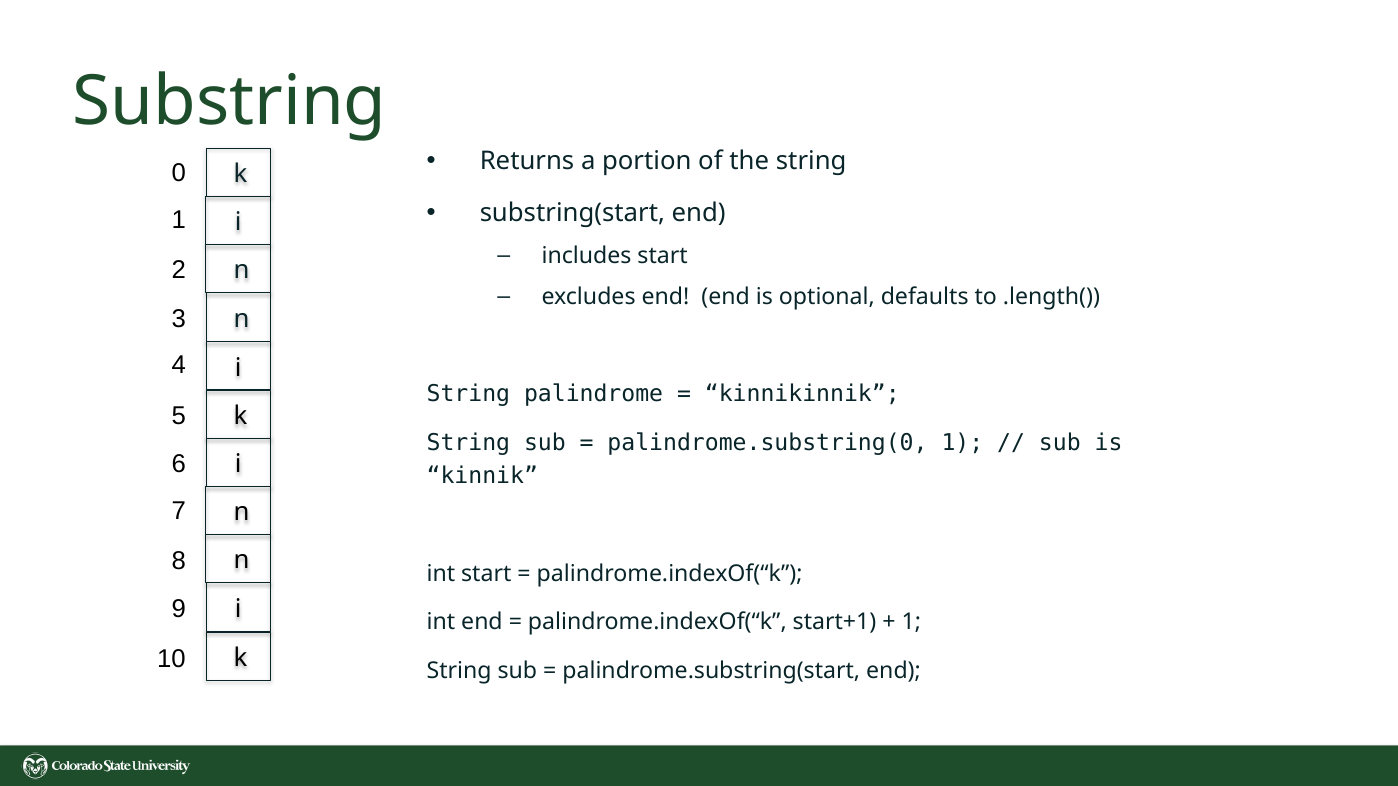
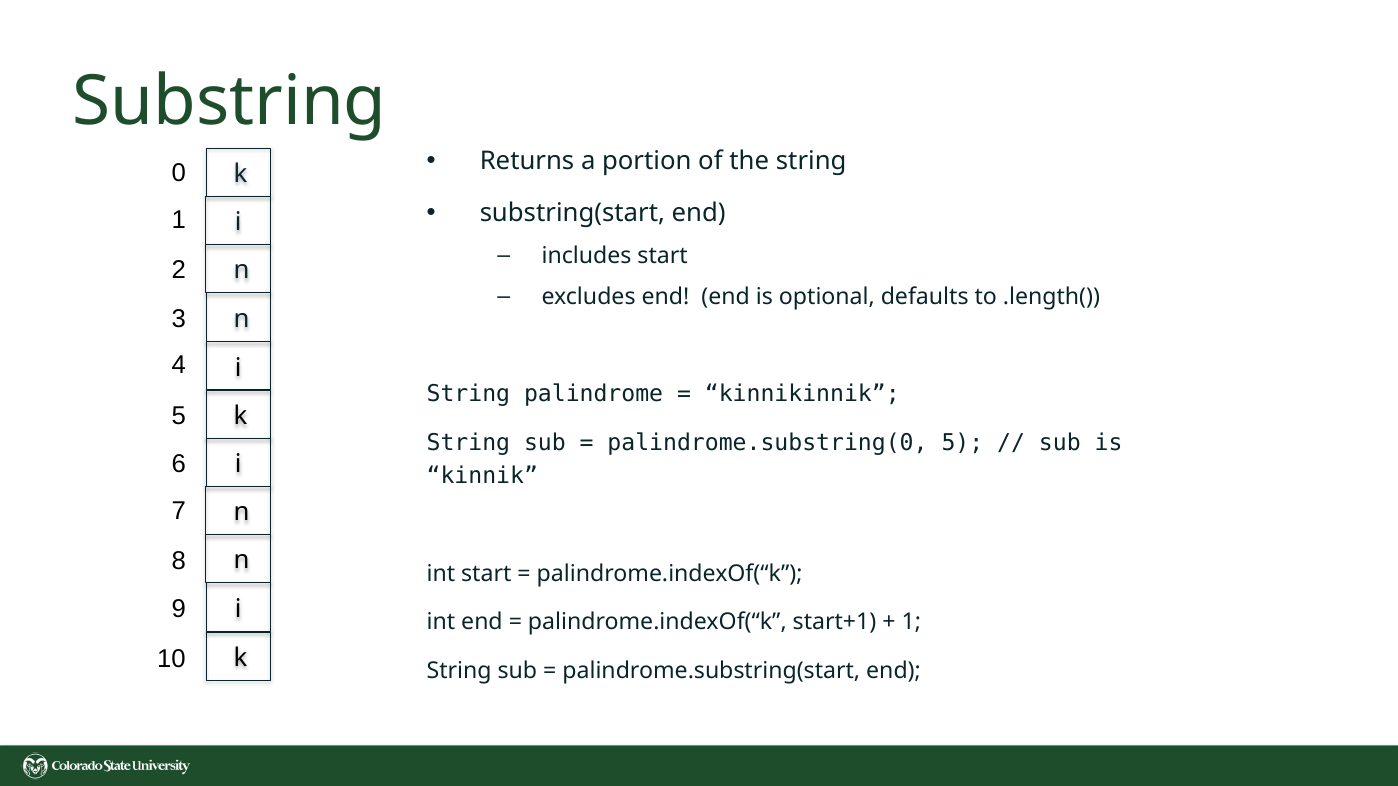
palindrome.substring(0 1: 1 -> 5 (962, 443)
